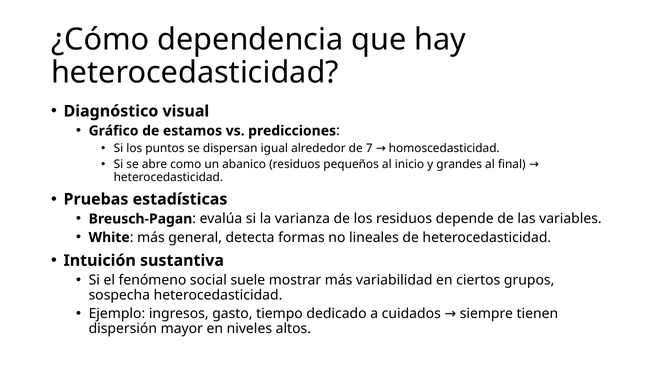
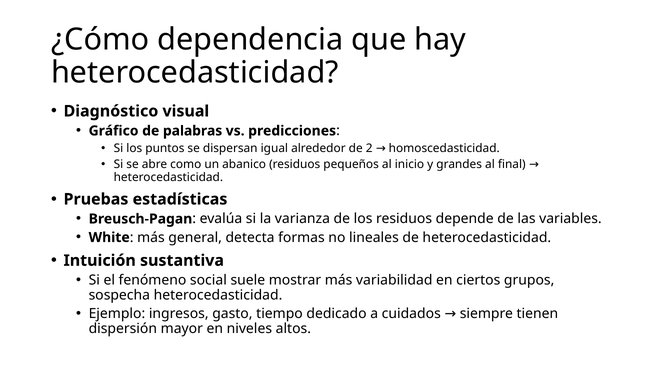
estamos: estamos -> palabras (193, 131)
7: 7 -> 2 (369, 148)
